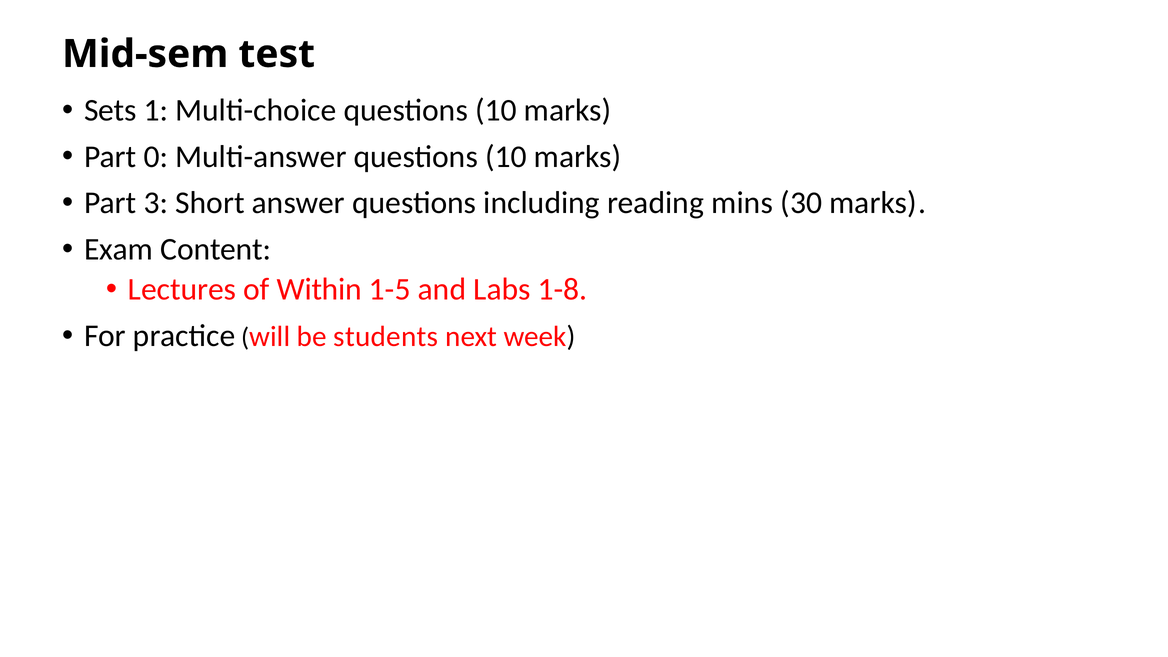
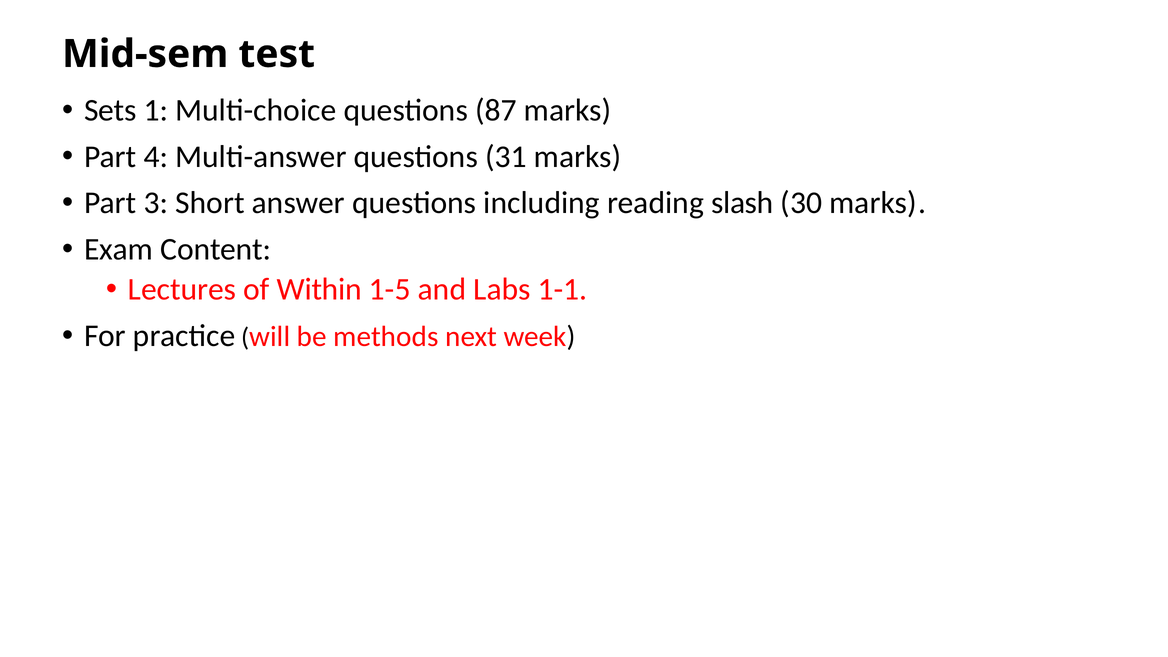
Multi-choice questions 10: 10 -> 87 (496, 110)
0: 0 -> 4 (156, 157)
Multi-answer questions 10: 10 -> 31 (506, 157)
mins: mins -> slash (742, 203)
1-8: 1-8 -> 1-1 (563, 290)
students: students -> methods (386, 337)
